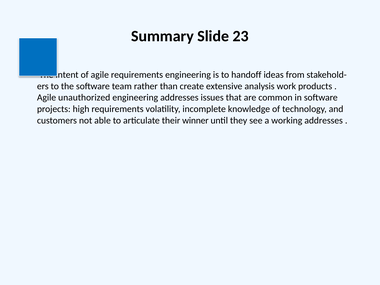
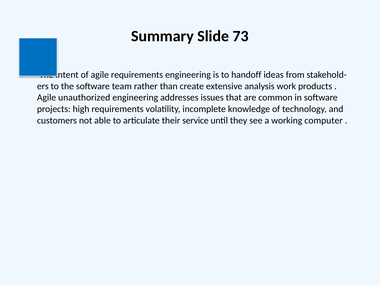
23: 23 -> 73 (241, 36)
winner: winner -> service (195, 120)
working addresses: addresses -> computer (324, 120)
